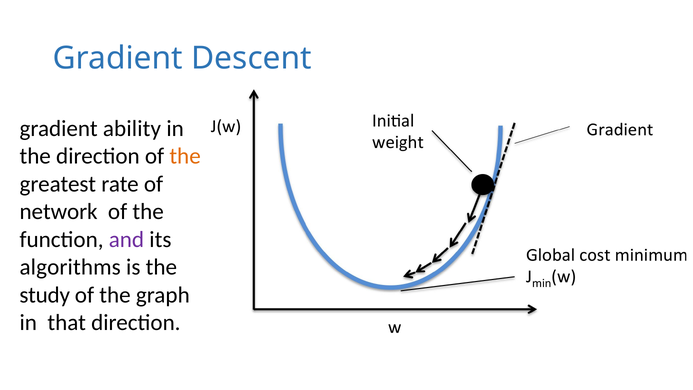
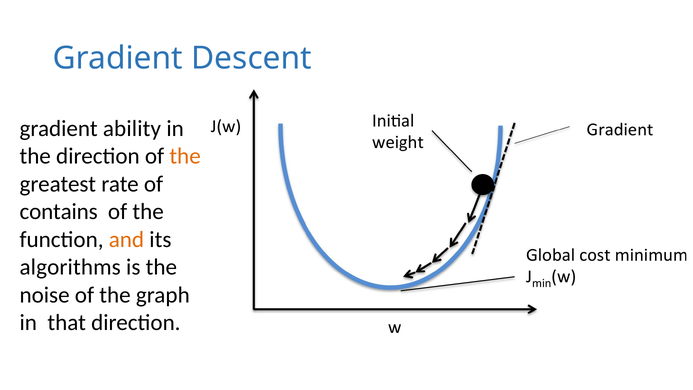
network: network -> contains (59, 212)
and colour: purple -> orange (126, 239)
study: study -> noise (45, 295)
